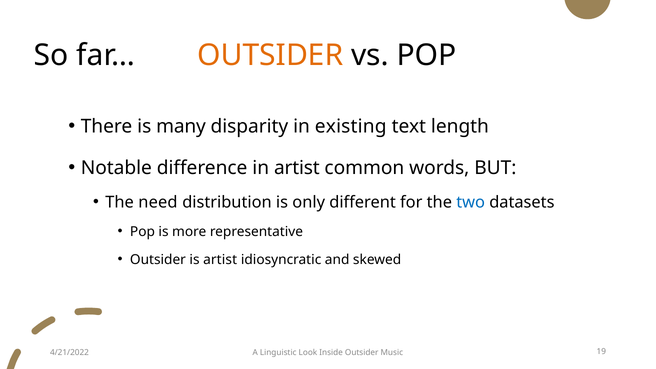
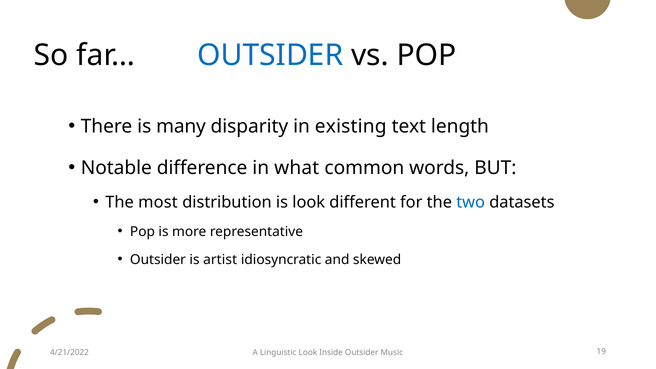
OUTSIDER colour: orange -> blue (270, 55)
in artist: artist -> what (297, 168)
need: need -> most (158, 202)
is only: only -> look (309, 202)
